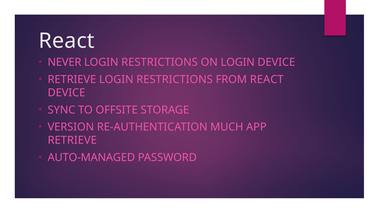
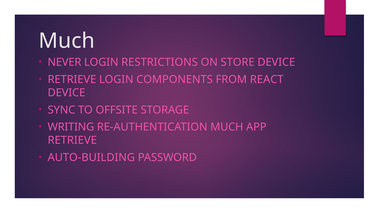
React: React -> Much (67, 41)
ON LOGIN: LOGIN -> STORE (238, 62)
RETRIEVE LOGIN RESTRICTIONS: RESTRICTIONS -> COMPONENTS (175, 80)
VERSION: VERSION -> WRITING (71, 127)
AUTO-MANAGED: AUTO-MANAGED -> AUTO-BUILDING (91, 158)
